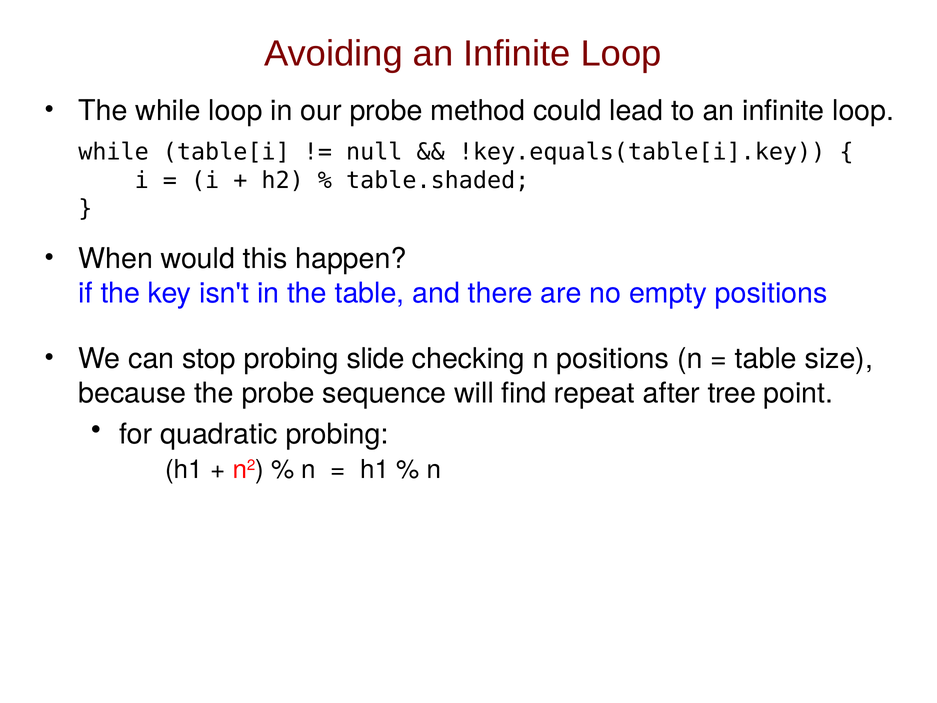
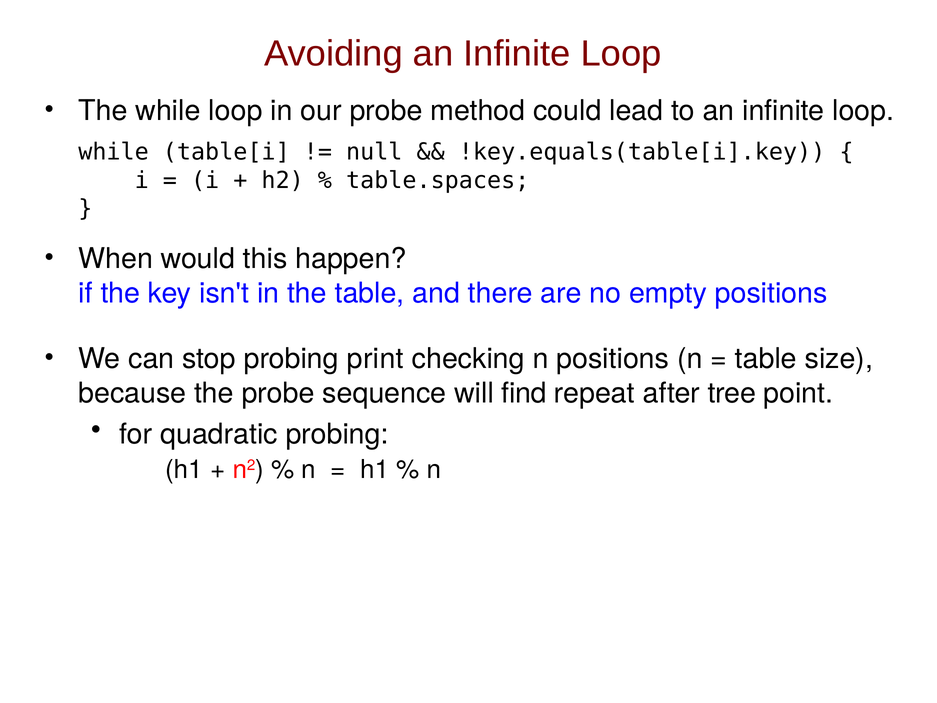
table.shaded: table.shaded -> table.spaces (438, 180)
slide: slide -> print (375, 359)
